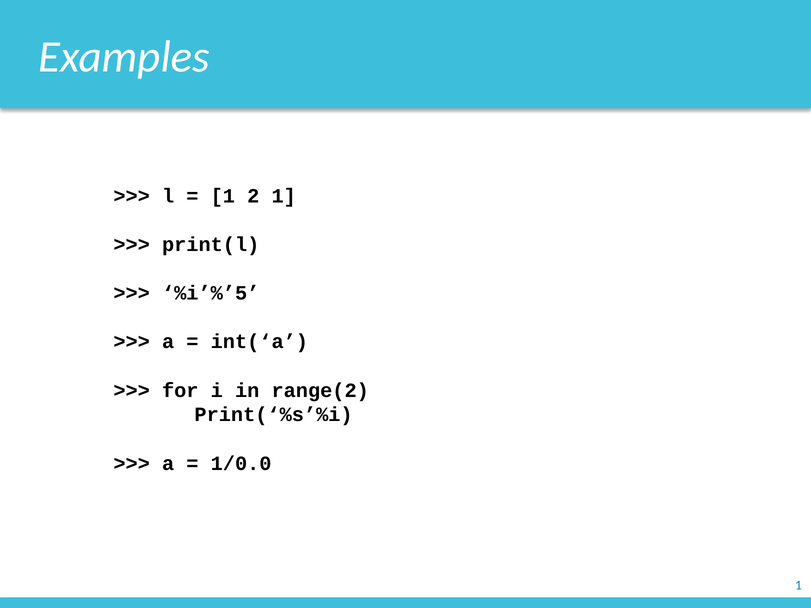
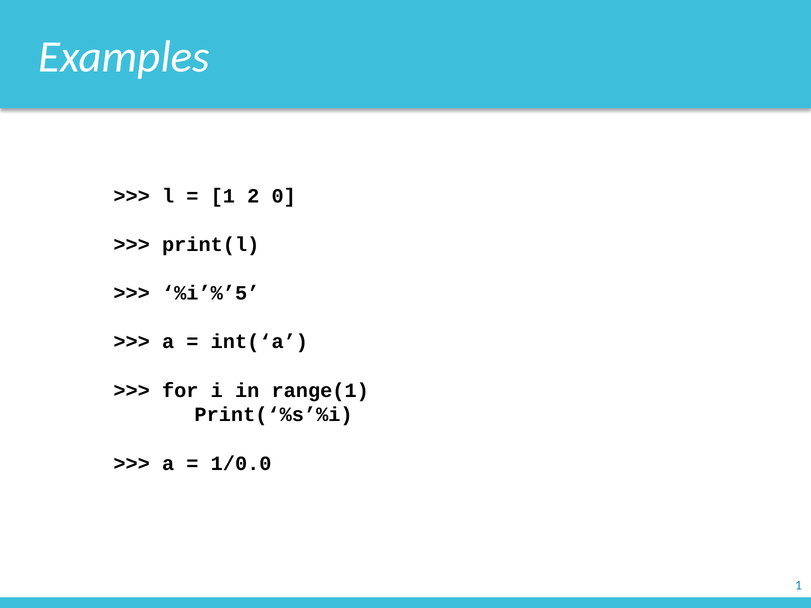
2 1: 1 -> 0 (284, 196)
range(2: range(2 -> range(1 (320, 391)
